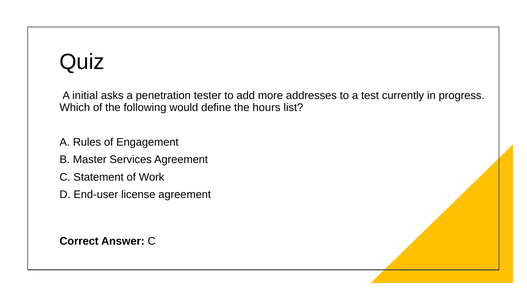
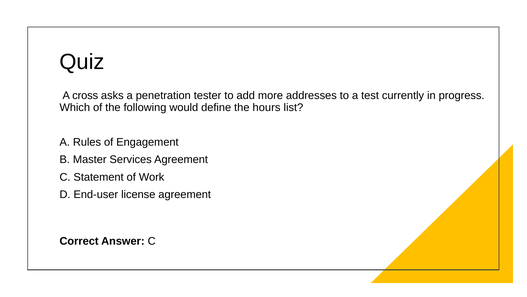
initial: initial -> cross (85, 95)
